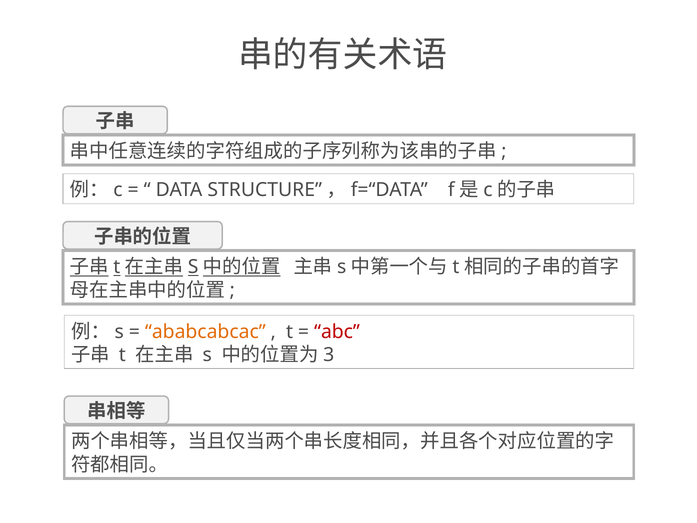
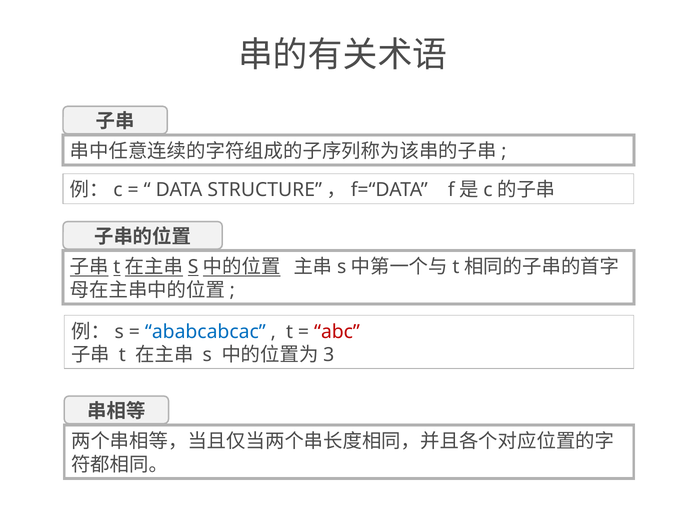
ababcabcac colour: orange -> blue (205, 331)
